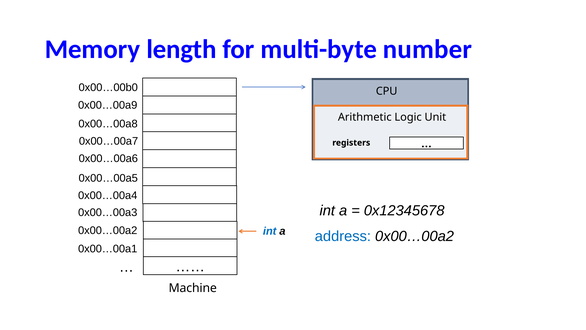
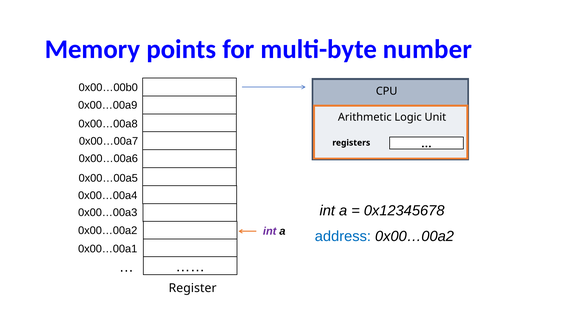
length: length -> points (181, 49)
int colour: blue -> purple (270, 231)
Machine: Machine -> Register (193, 288)
